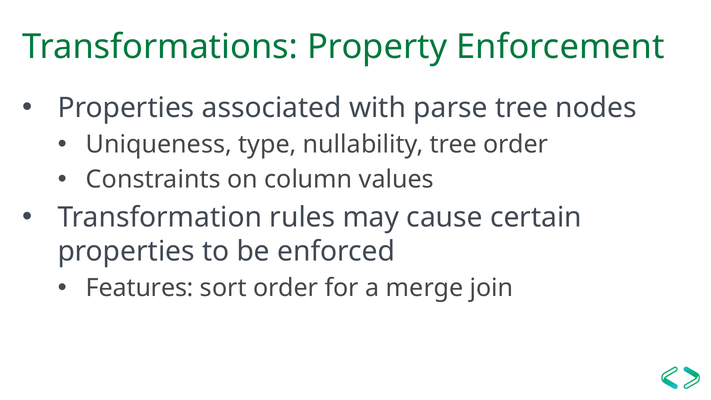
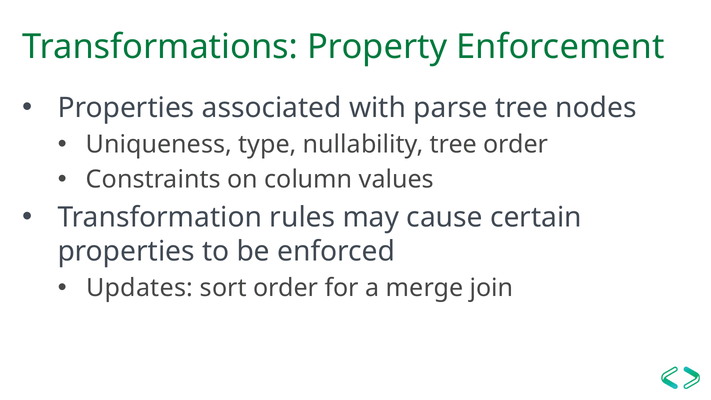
Features: Features -> Updates (140, 288)
